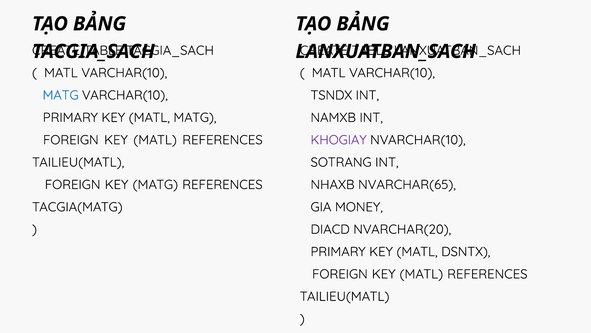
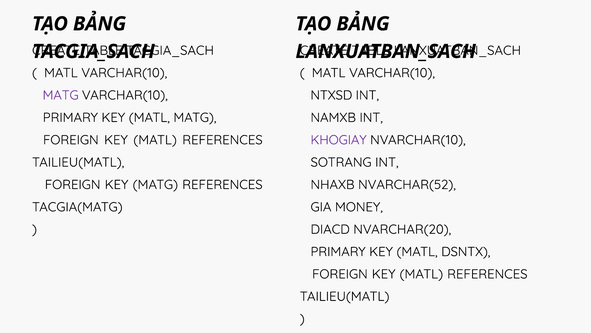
MATG colour: blue -> purple (61, 95)
TSNDX: TSNDX -> NTXSD (331, 95)
NVARCHAR(65: NVARCHAR(65 -> NVARCHAR(52 (407, 184)
